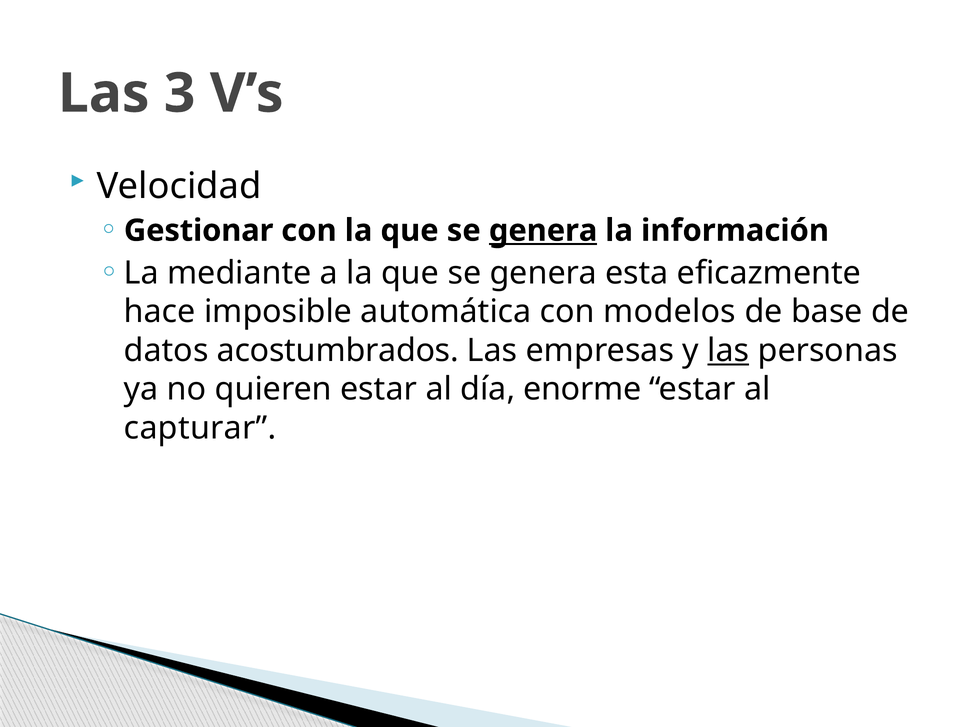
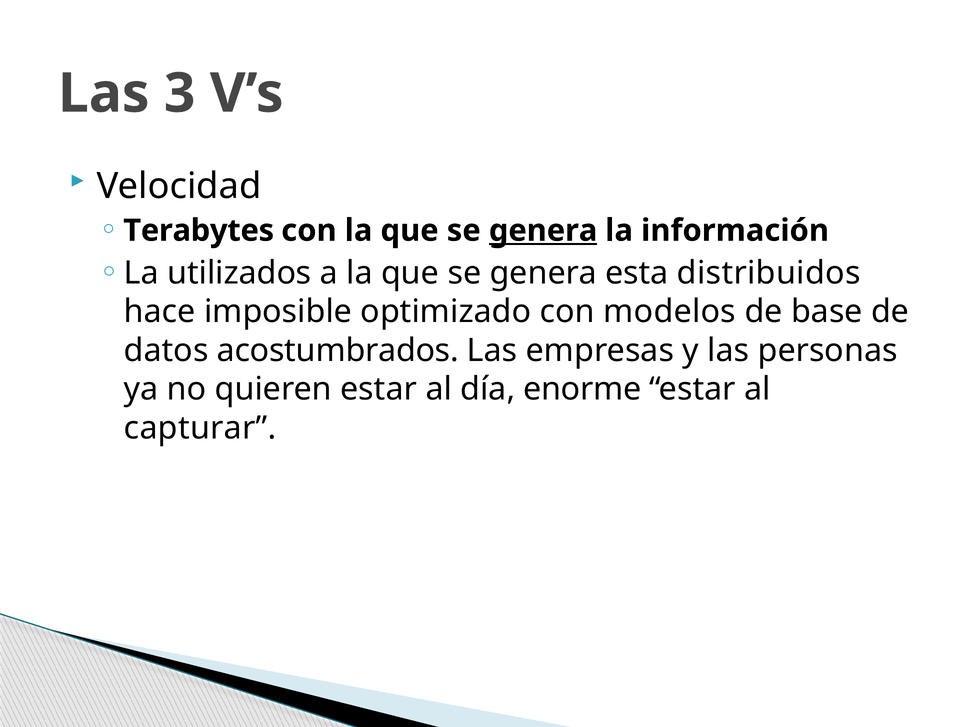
Gestionar: Gestionar -> Terabytes (199, 230)
mediante: mediante -> utilizados (239, 273)
eficazmente: eficazmente -> distribuidos (769, 273)
automática: automática -> optimizado (446, 312)
las underline: present -> none (728, 350)
